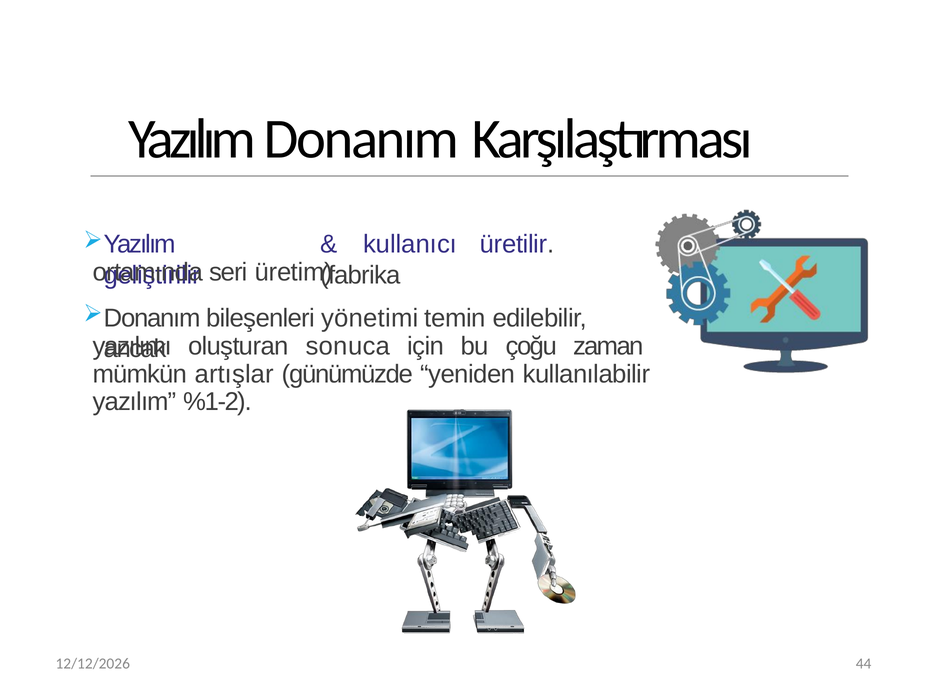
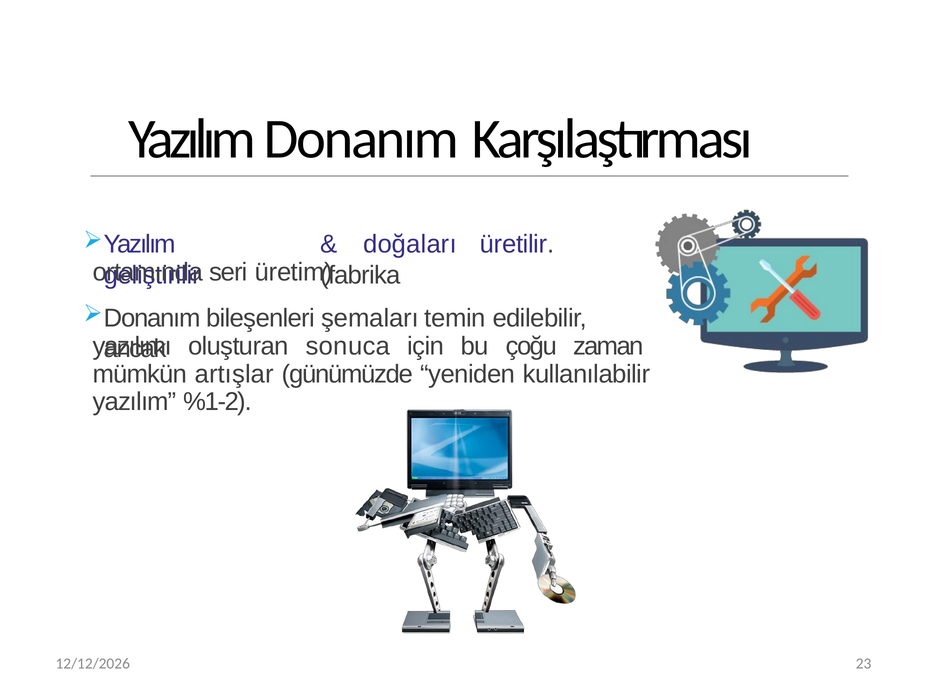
kullanıcı: kullanıcı -> doğaları (410, 244)
yönetimi: yönetimi -> şemaları (370, 318)
44: 44 -> 23 (864, 664)
